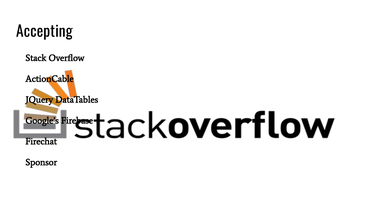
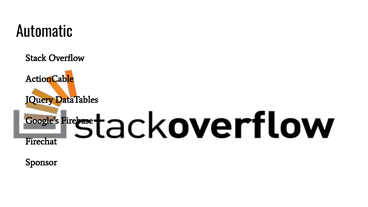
Accepting: Accepting -> Automatic (44, 32)
